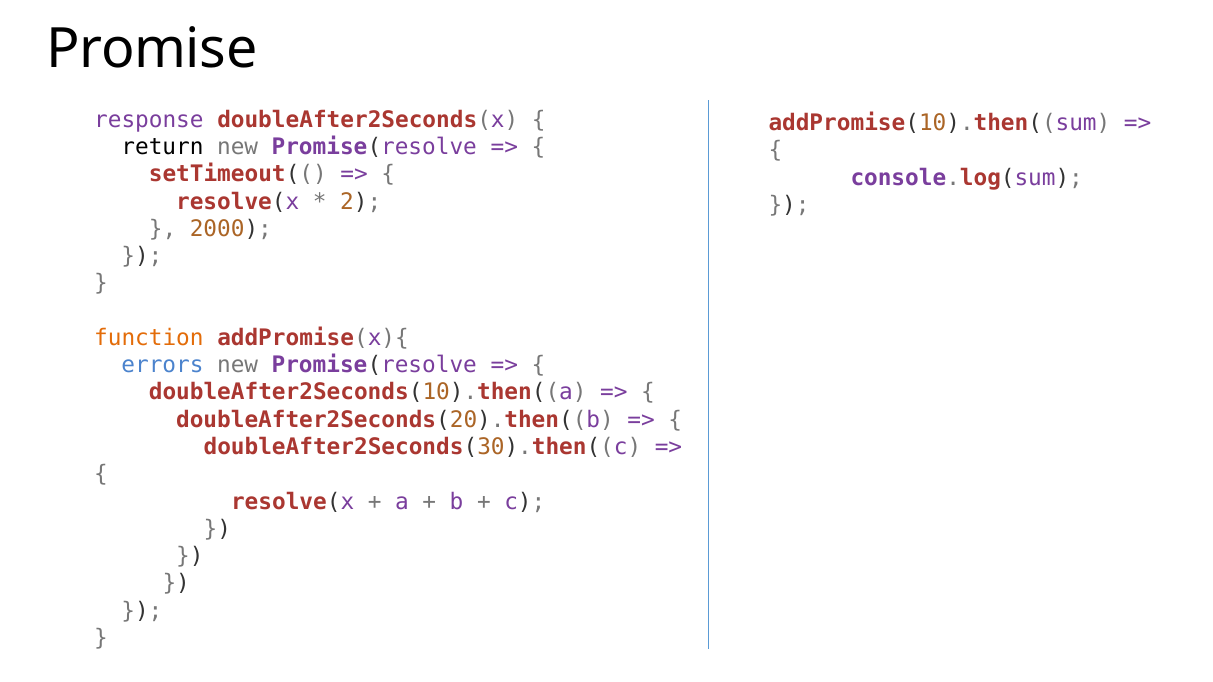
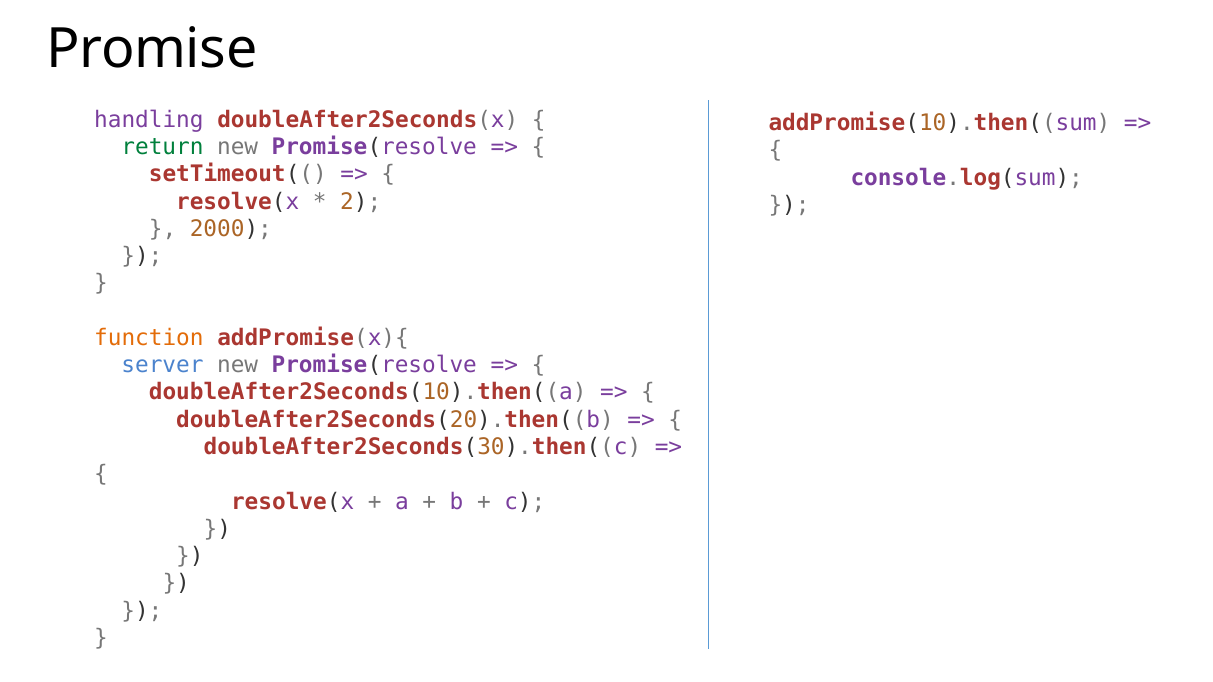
response: response -> handling (149, 120)
return colour: black -> green (162, 147)
errors: errors -> server (162, 365)
